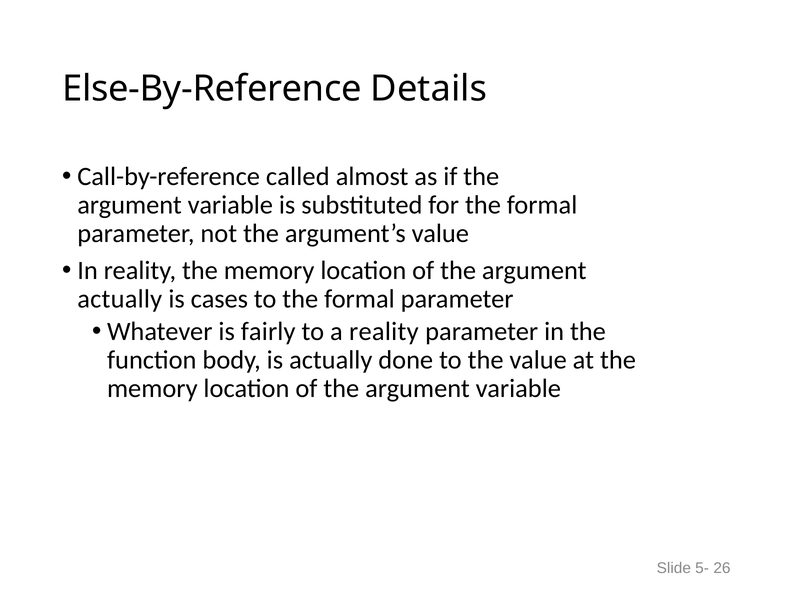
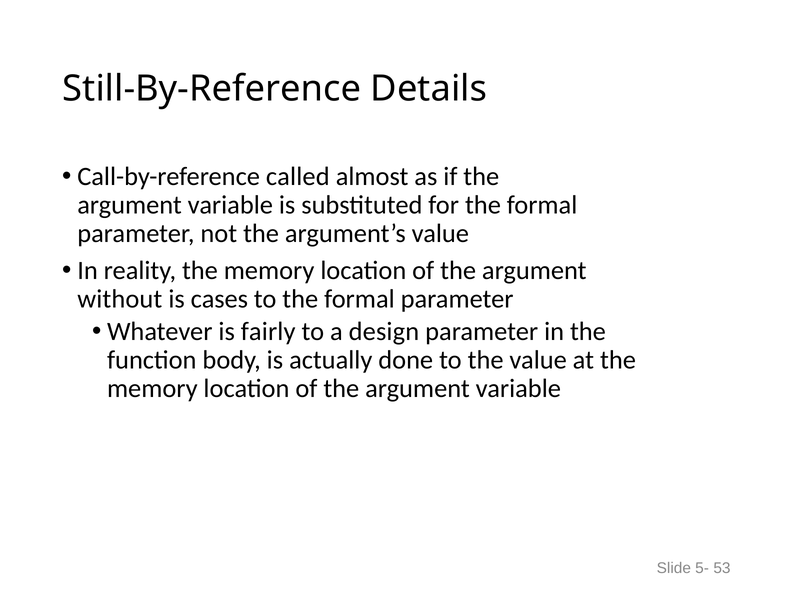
Else-By-Reference: Else-By-Reference -> Still-By-Reference (212, 89)
actually: actually -> without (120, 299)
a reality: reality -> design (384, 331)
26: 26 -> 53 (722, 568)
